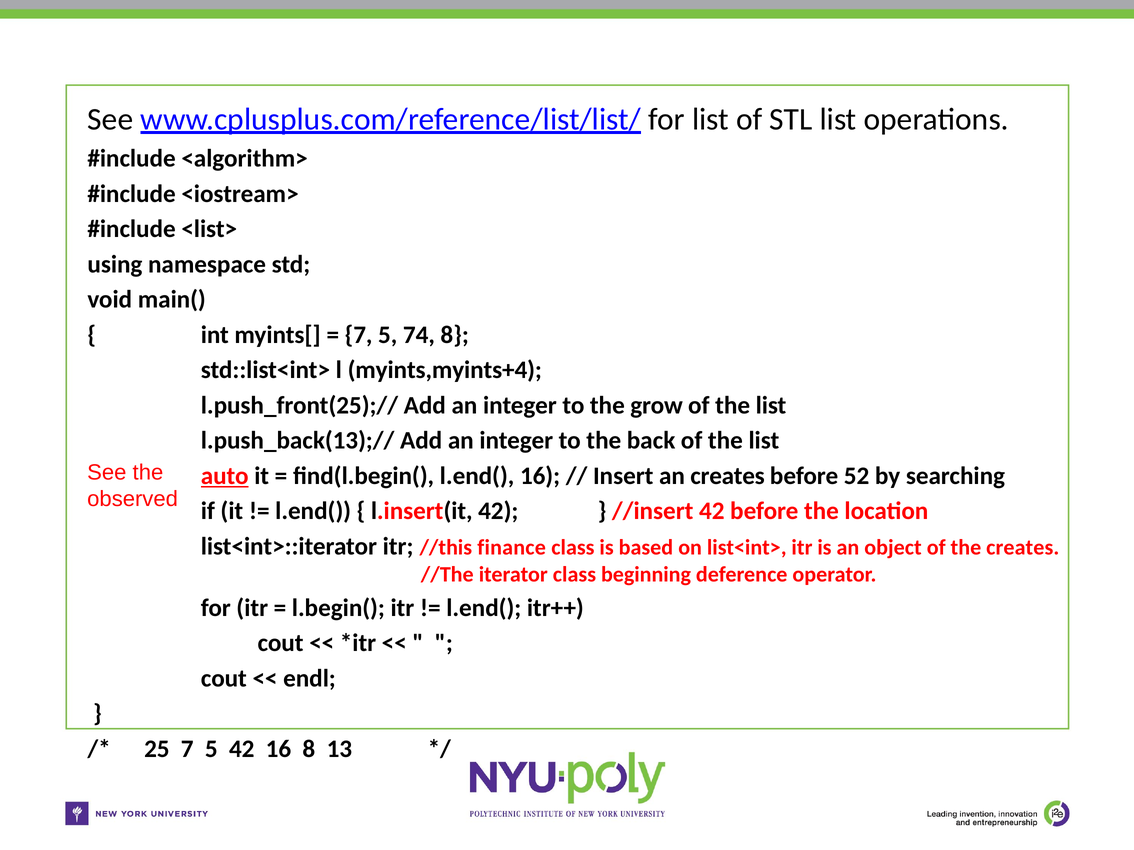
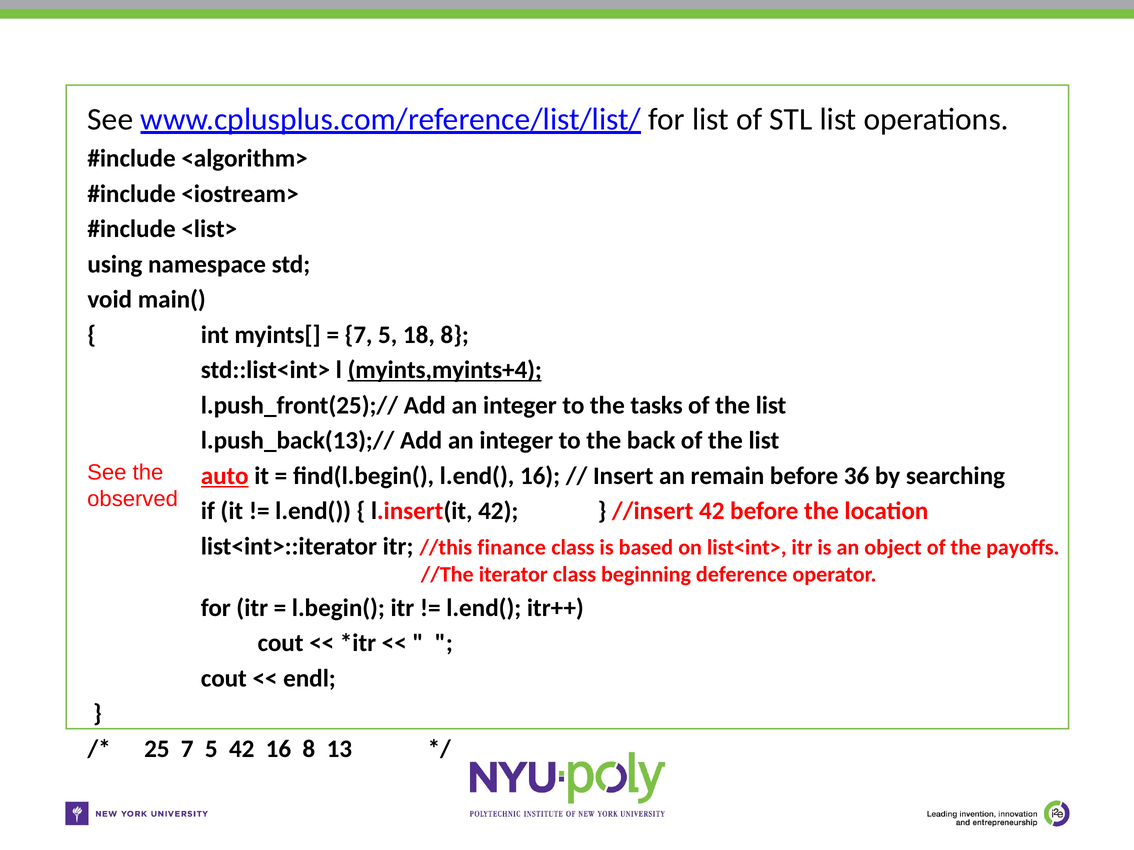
74: 74 -> 18 (419, 335)
myints,myints+4 underline: none -> present (445, 370)
grow: grow -> tasks (657, 405)
an creates: creates -> remain (727, 476)
52: 52 -> 36 (857, 476)
the creates: creates -> payoffs (1023, 548)
